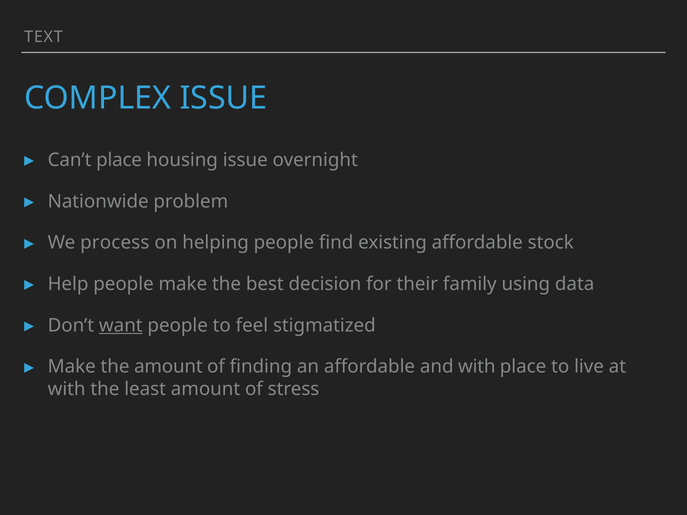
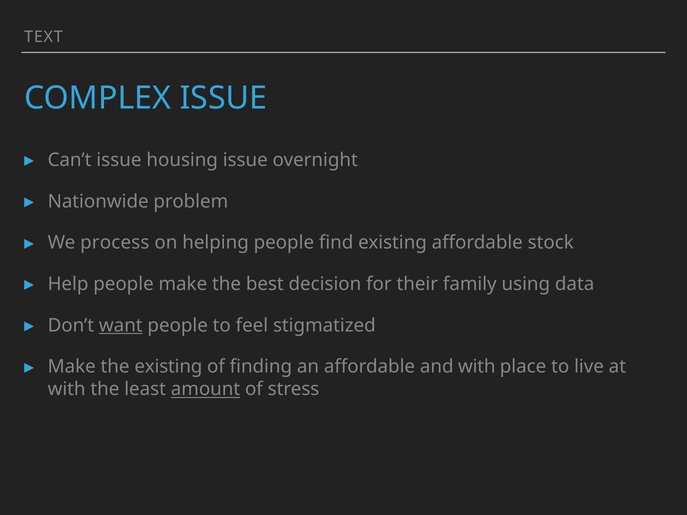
Can’t place: place -> issue (119, 160)
the amount: amount -> existing (168, 367)
amount underline: none -> present (206, 389)
